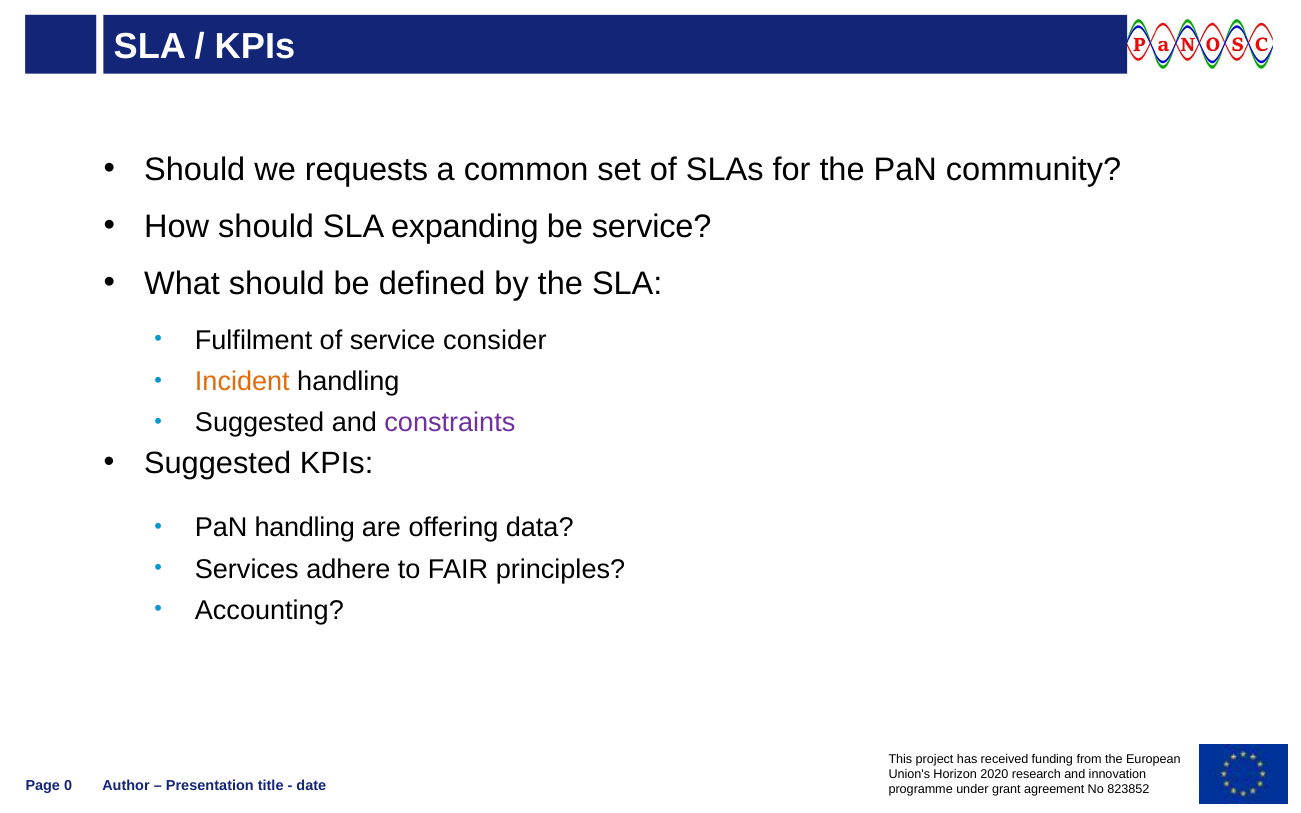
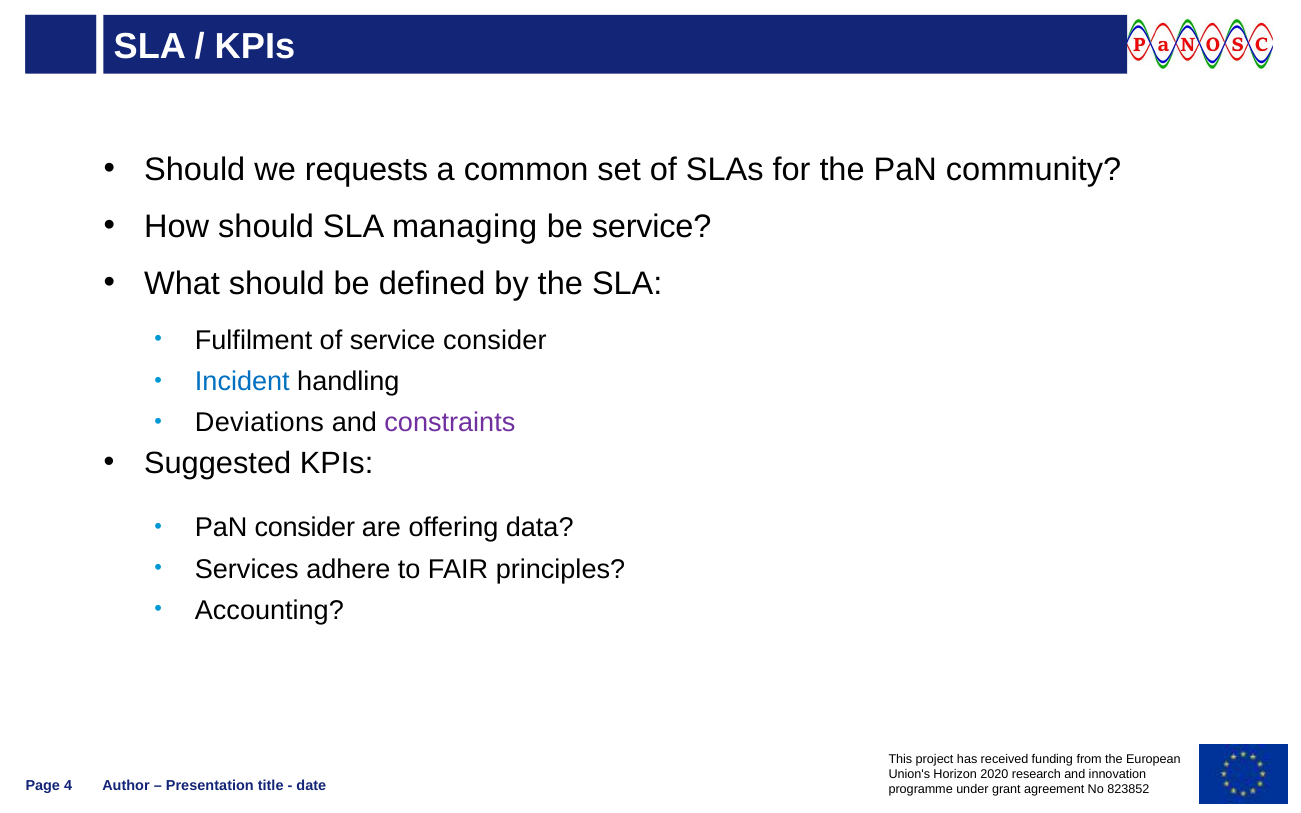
expanding: expanding -> managing (465, 227)
Incident colour: orange -> blue (242, 382)
Suggested: Suggested -> Deviations (259, 423)
PaN handling: handling -> consider (305, 528)
0: 0 -> 4 (68, 786)
